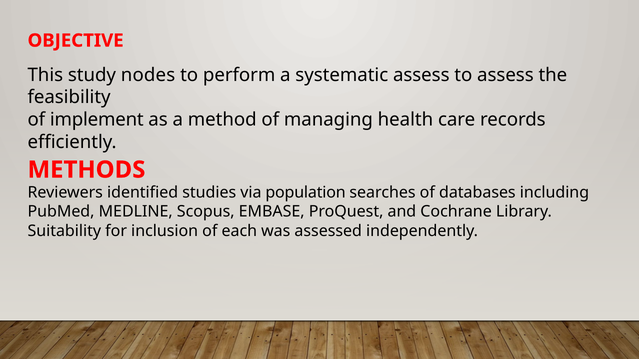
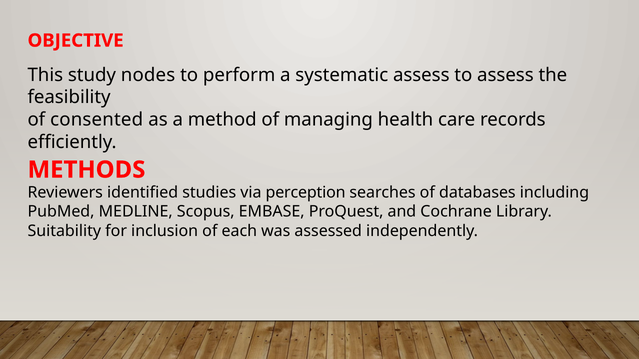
implement: implement -> consented (97, 120)
population: population -> perception (306, 193)
